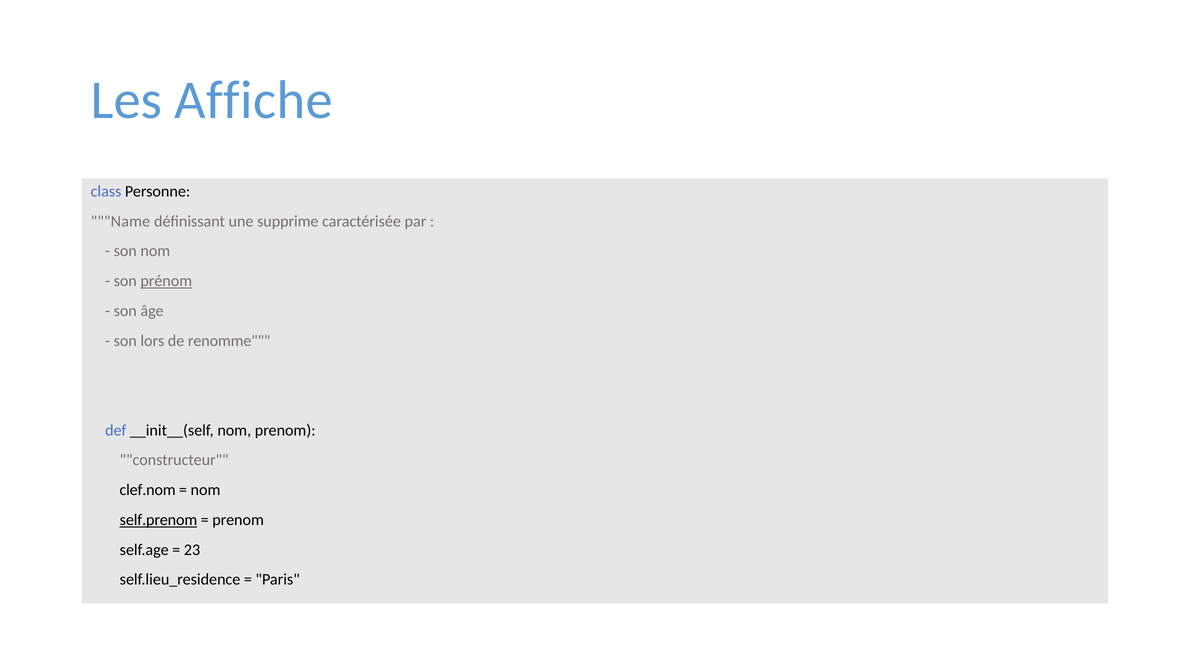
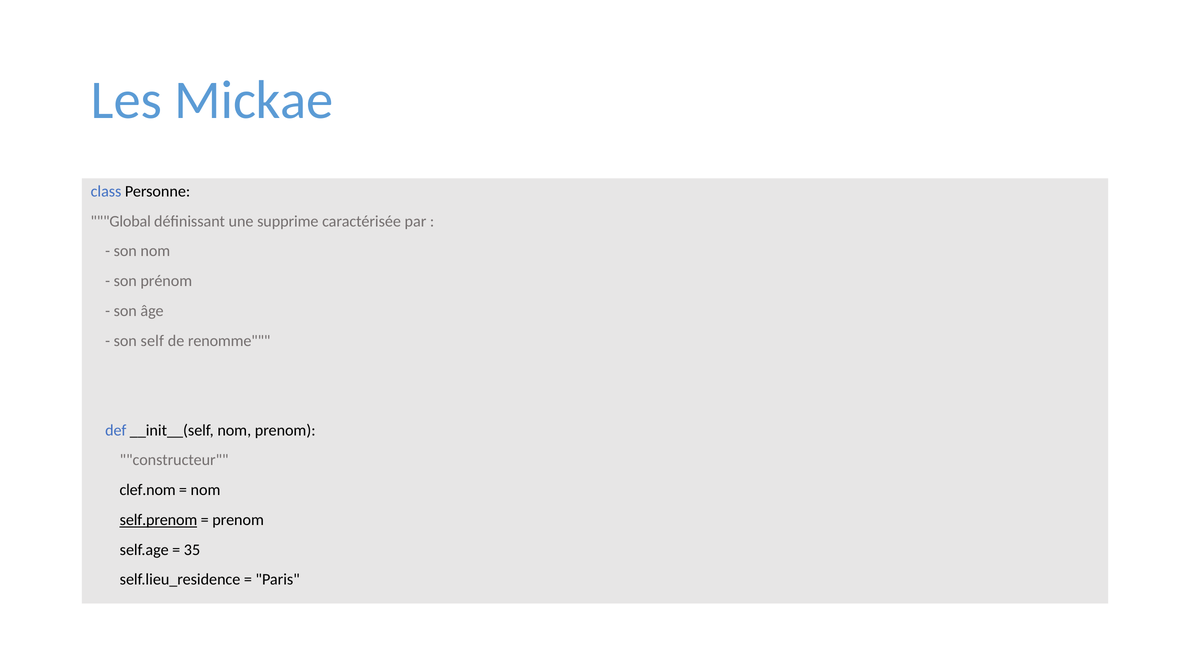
Affiche: Affiche -> Mickae (254, 100)
Name: Name -> Global (121, 221)
prénom underline: present -> none (166, 281)
lors: lors -> self (152, 340)
23: 23 -> 35 (192, 549)
